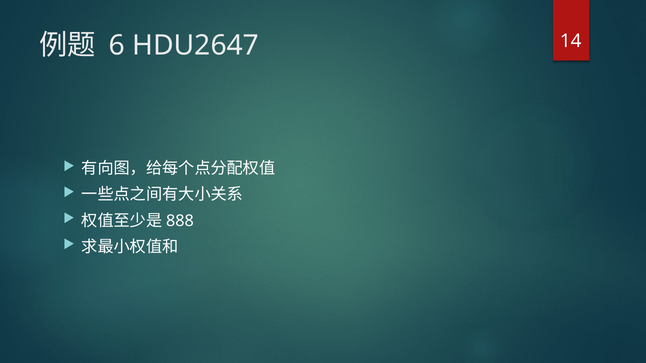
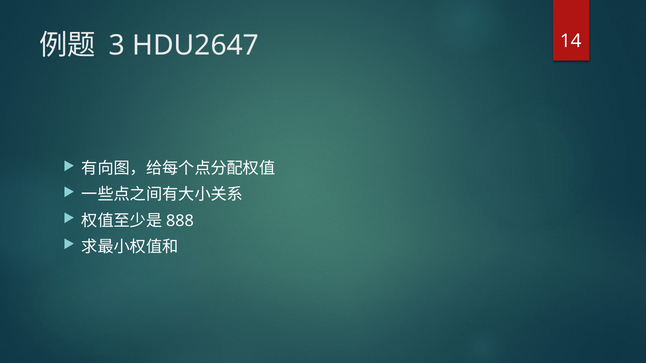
6: 6 -> 3 (117, 45)
